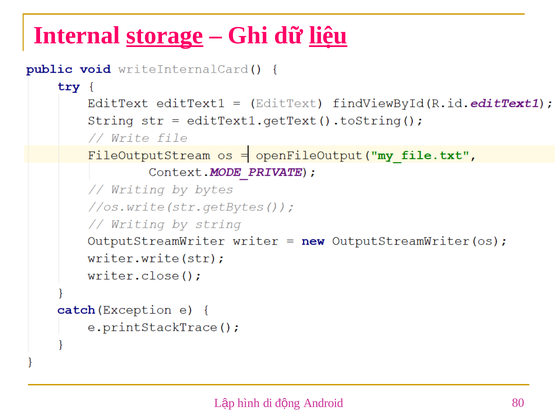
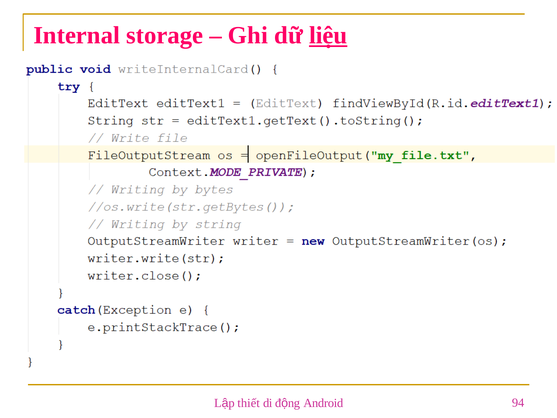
storage underline: present -> none (165, 35)
hình: hình -> thiết (249, 403)
80: 80 -> 94 (518, 402)
